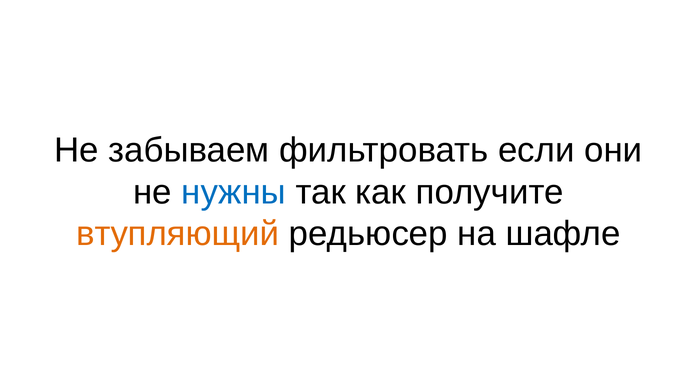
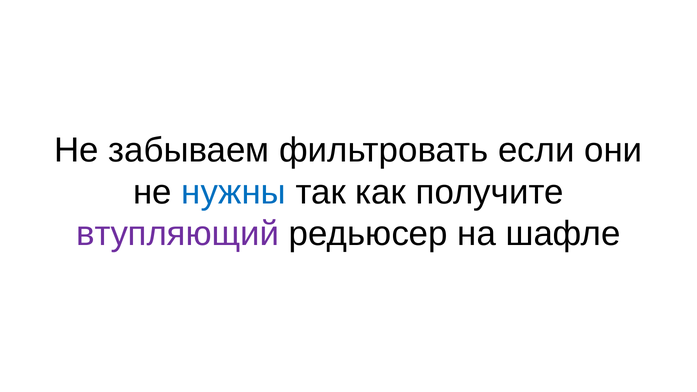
втупляющий colour: orange -> purple (178, 234)
